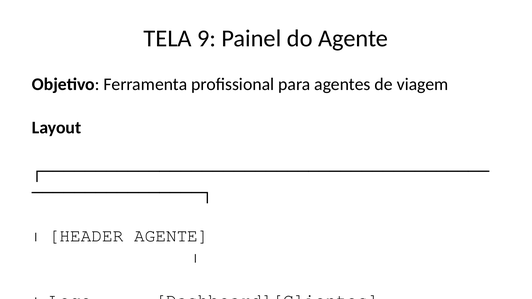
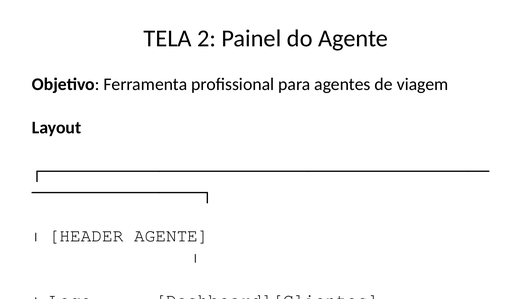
TELA 9: 9 -> 2 (207, 39)
